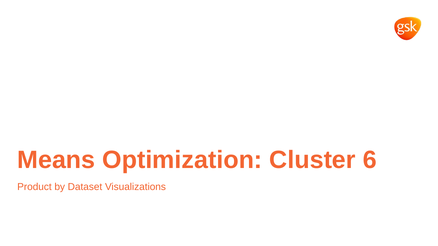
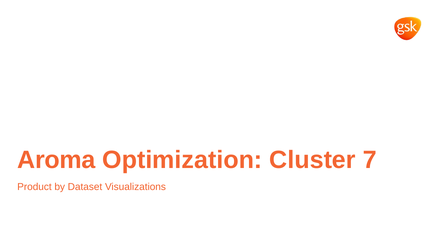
Means: Means -> Aroma (56, 160)
6: 6 -> 7 (370, 160)
